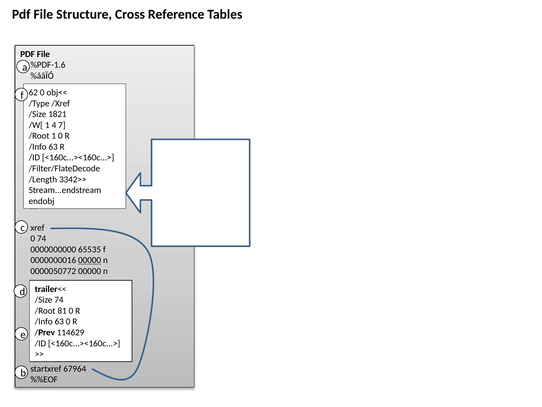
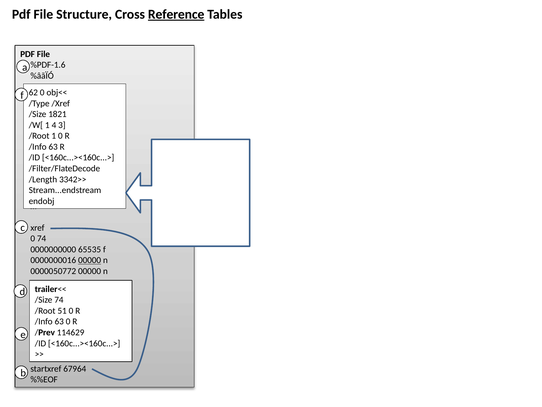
Reference underline: none -> present (176, 14)
7: 7 -> 3 (62, 125)
81: 81 -> 51 (62, 310)
